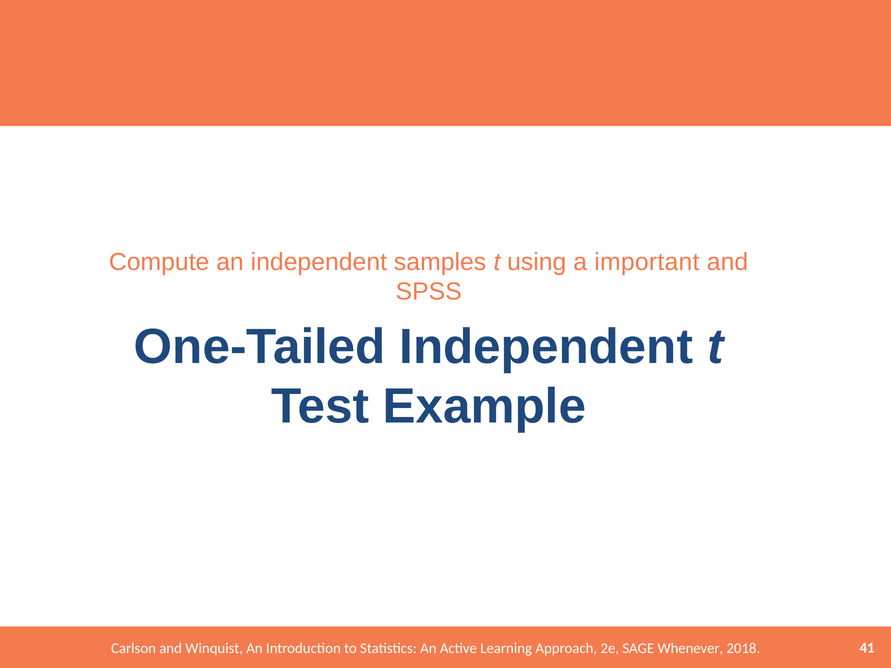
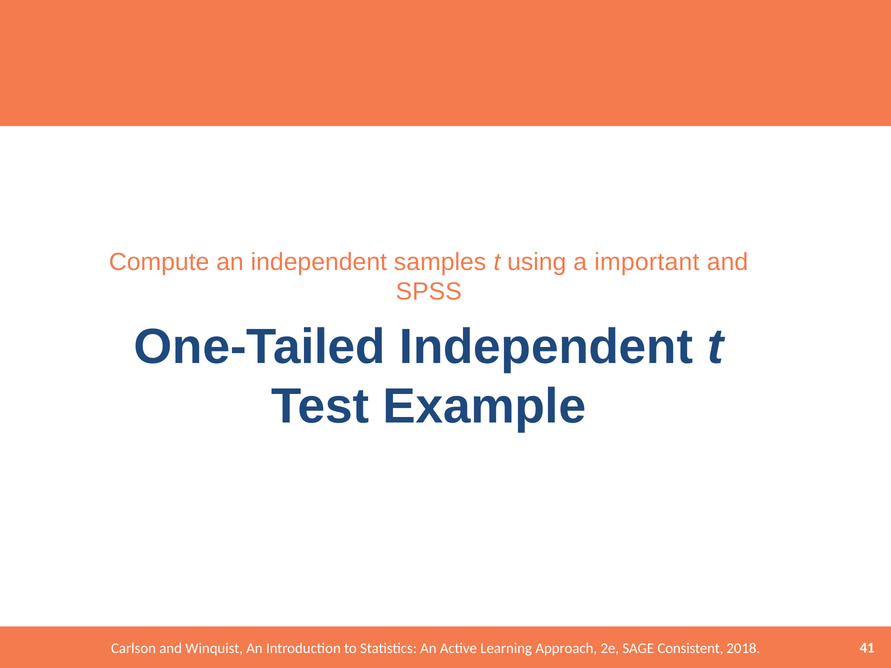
Whenever: Whenever -> Consistent (690, 649)
